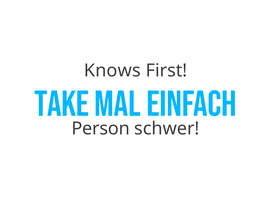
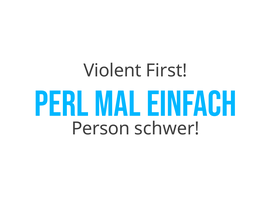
Knows: Knows -> Violent (112, 71)
Take: Take -> Perl (61, 104)
